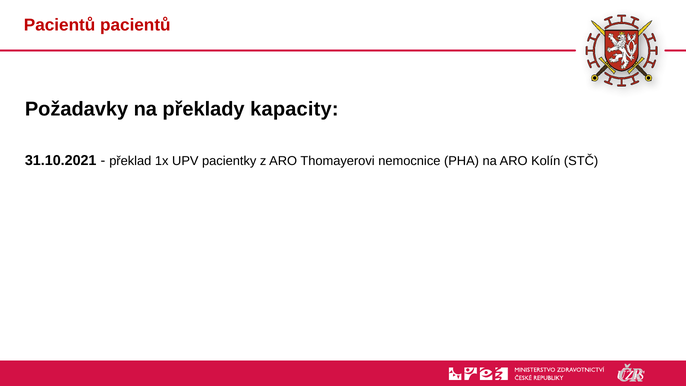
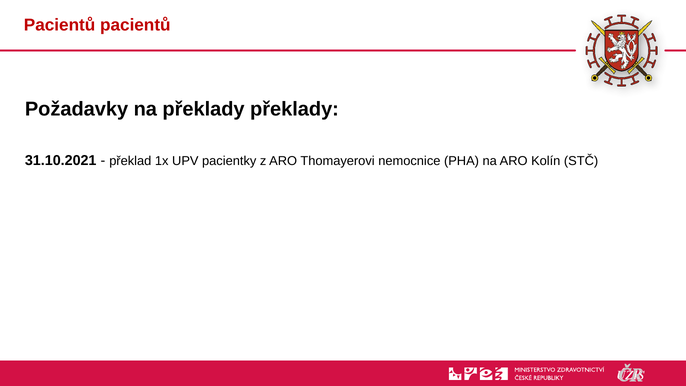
překlady kapacity: kapacity -> překlady (294, 109)
